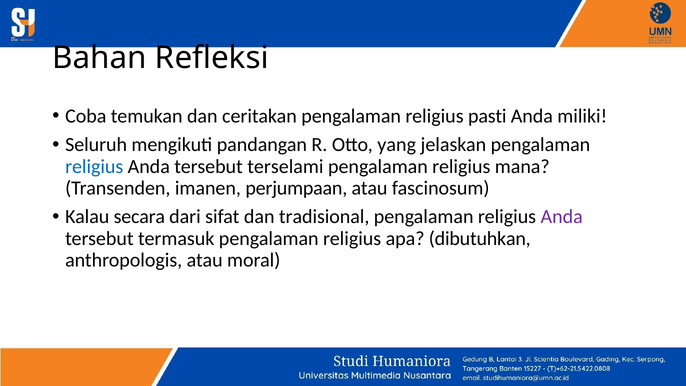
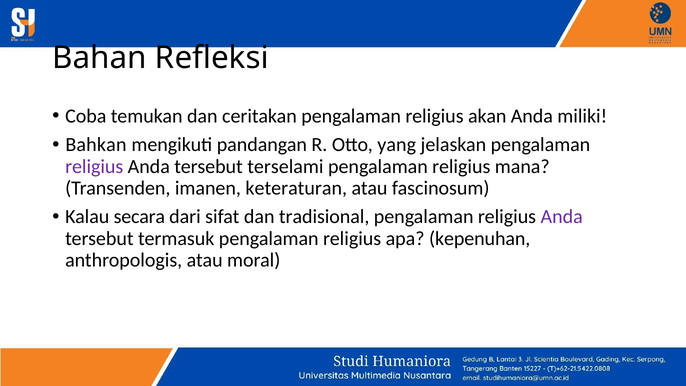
pasti: pasti -> akan (487, 116)
Seluruh: Seluruh -> Bahkan (96, 145)
religius colour: blue -> purple (94, 166)
perjumpaan: perjumpaan -> keteraturan (296, 188)
dibutuhkan: dibutuhkan -> kepenuhan (480, 238)
